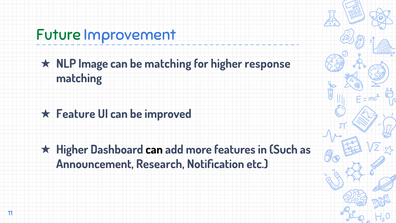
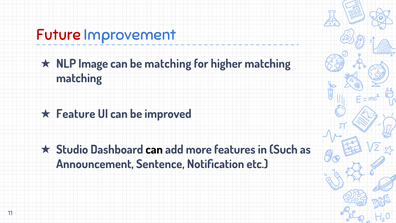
Future colour: green -> red (59, 35)
higher response: response -> matching (268, 64)
Higher: Higher -> Studio (72, 149)
Research: Research -> Sentence (160, 164)
